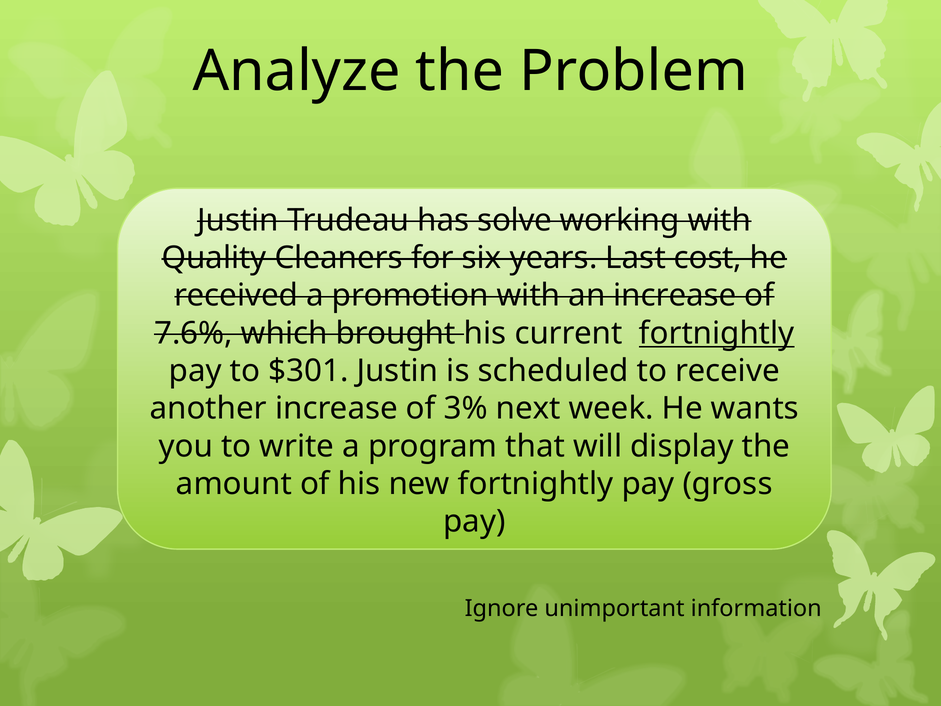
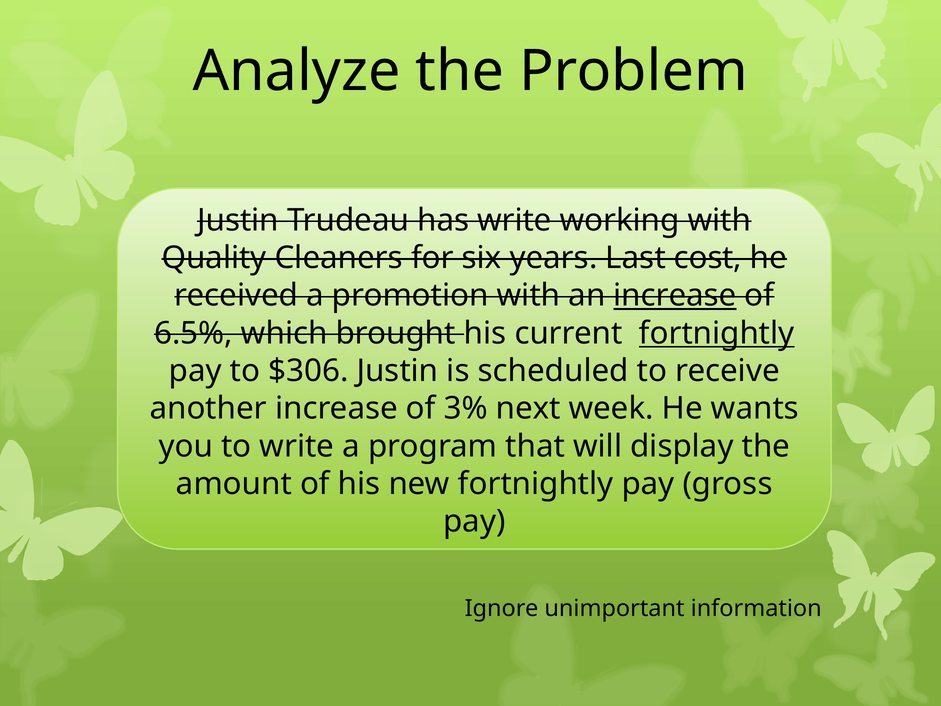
has solve: solve -> write (515, 220)
increase underline: none -> present (675, 295)
7.6%: 7.6% -> 6.5% (193, 333)
$301: $301 -> $306 (308, 371)
